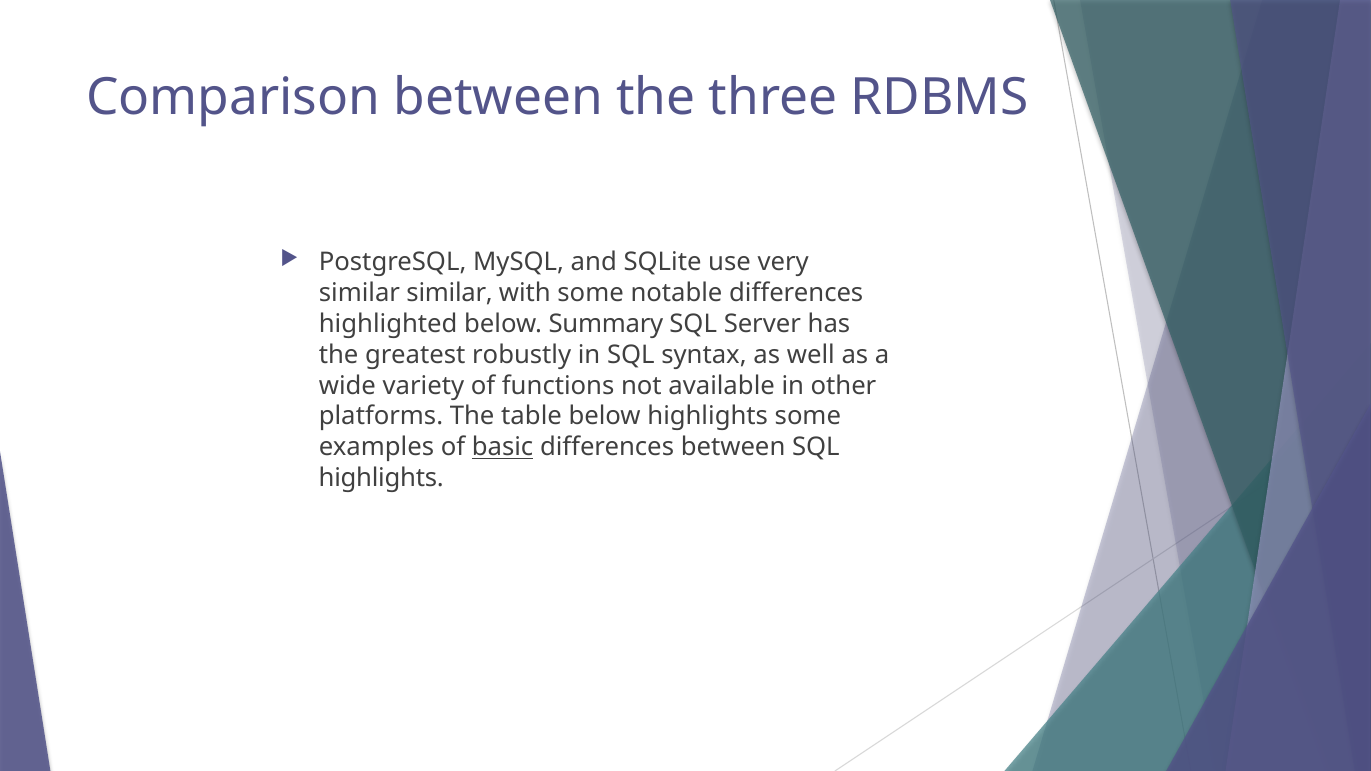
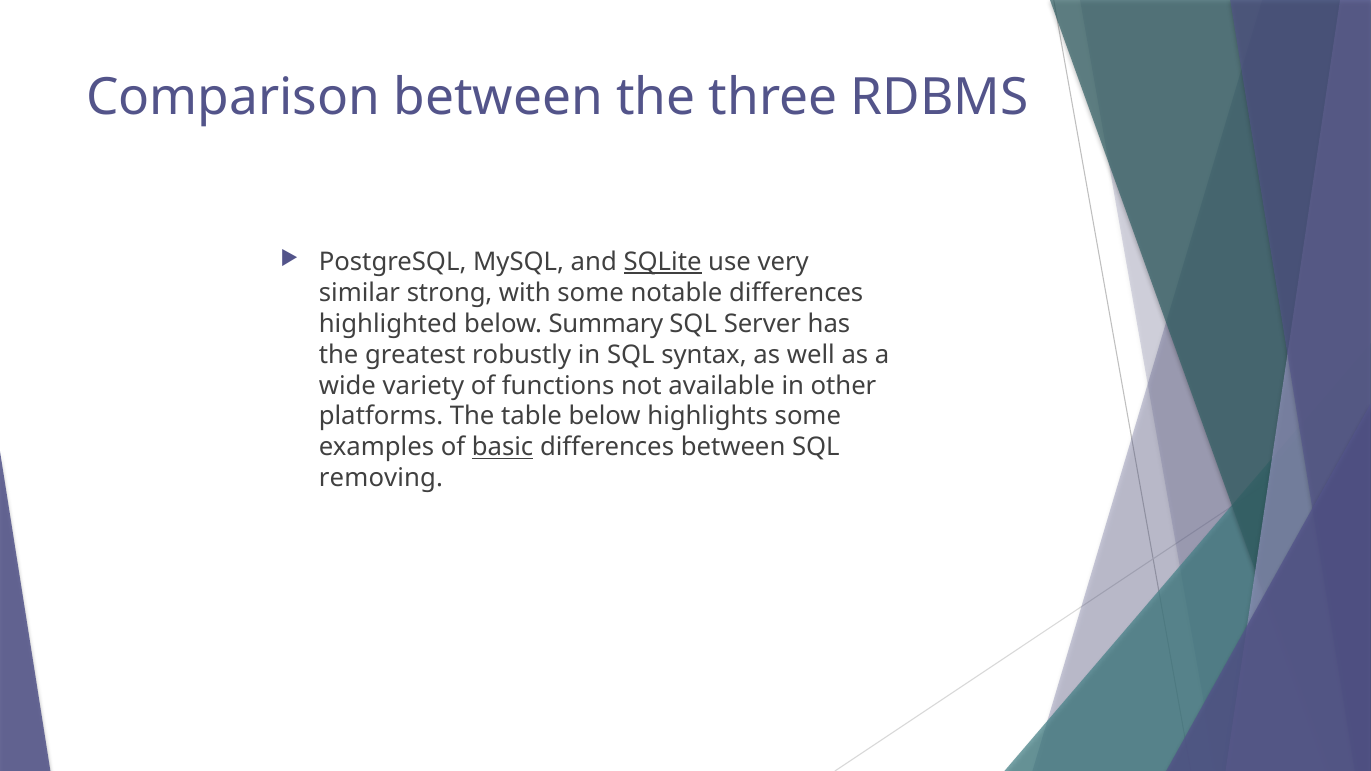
SQLite underline: none -> present (663, 262)
similar similar: similar -> strong (450, 293)
highlights: highlights -> removing (381, 478)
